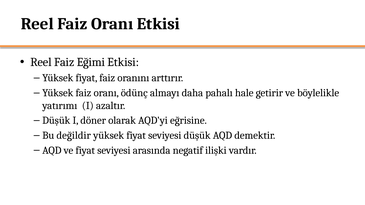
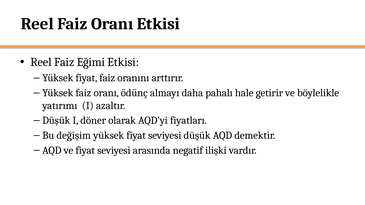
eğrisine: eğrisine -> fiyatları (188, 121)
değildir: değildir -> değişim (74, 136)
